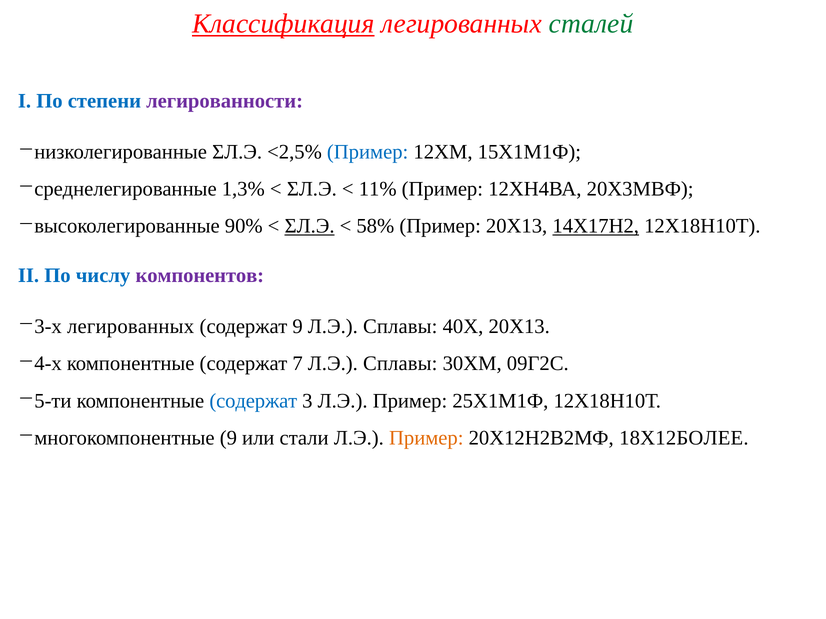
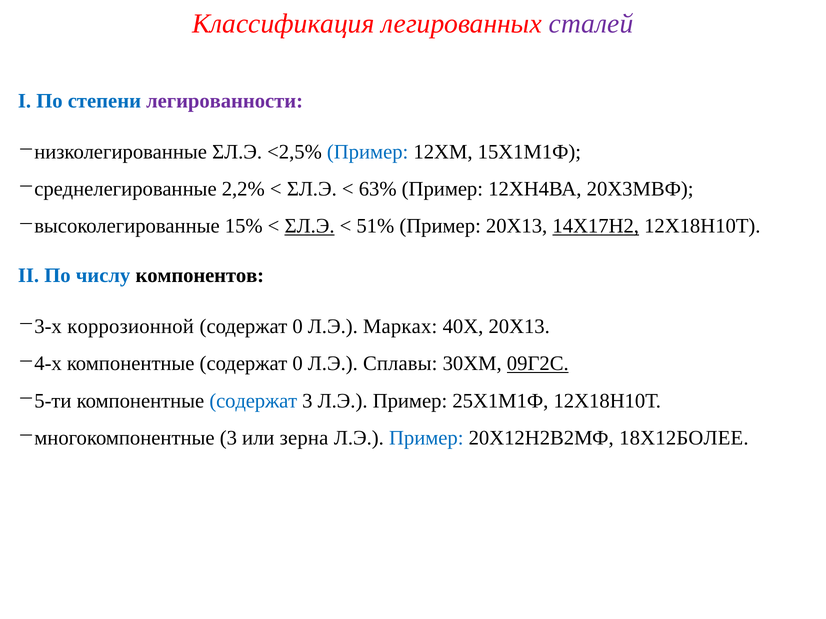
Классификация underline: present -> none (283, 24)
сталей colour: green -> purple (591, 24)
1,3%: 1,3% -> 2,2% (243, 189)
11%: 11% -> 63% (378, 189)
90%: 90% -> 15% (244, 226)
58%: 58% -> 51% (375, 226)
компонентов colour: purple -> black (200, 276)
легированных: легированных -> коррозионной (131, 327)
9: 9 -> 0 (298, 327)
Сплавы: Сплавы -> Марках (400, 327)
компонентные содержат 7: 7 -> 0 (298, 364)
09Г2С underline: none -> present (538, 364)
9: 9 -> 3 (228, 438)
стали: стали -> зерна (304, 438)
Пример colour: orange -> blue (426, 438)
